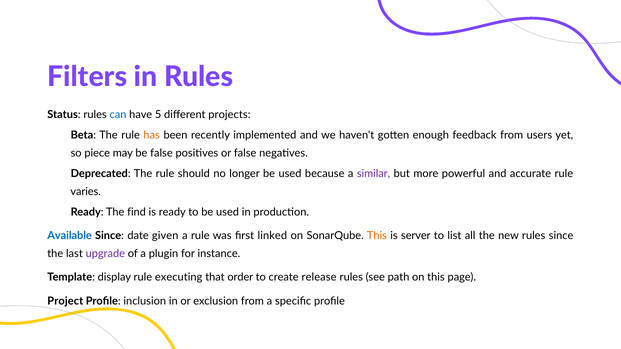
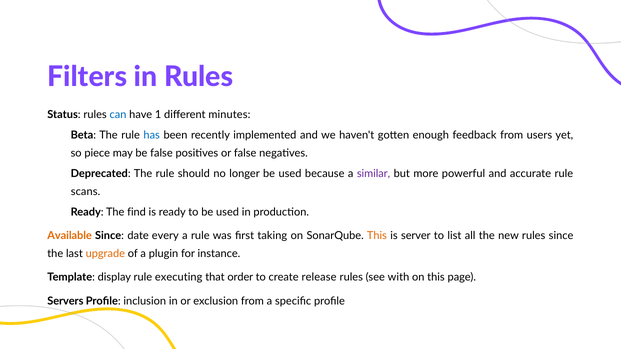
5: 5 -> 1 (158, 115)
projects: projects -> minutes (229, 115)
has colour: orange -> blue (152, 135)
varies: varies -> scans (86, 192)
Available colour: blue -> orange (70, 236)
given: given -> every (165, 236)
linked: linked -> taking (272, 236)
upgrade colour: purple -> orange (105, 254)
path: path -> with (399, 278)
Project: Project -> Servers (65, 301)
